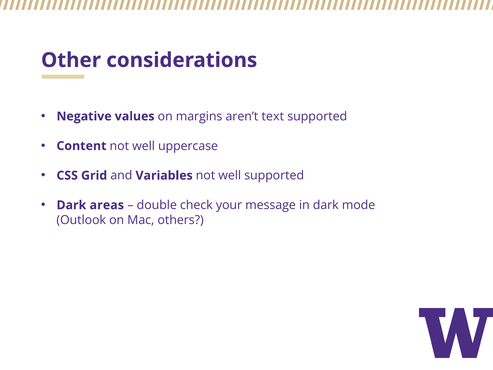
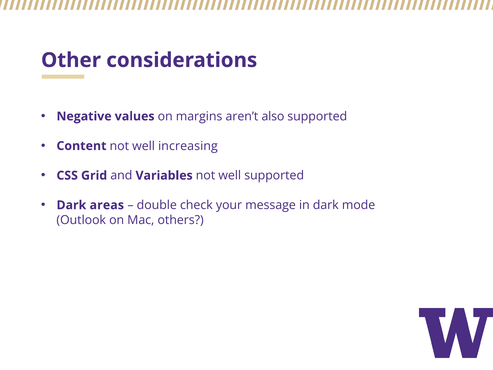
text: text -> also (273, 116)
uppercase: uppercase -> increasing (188, 146)
